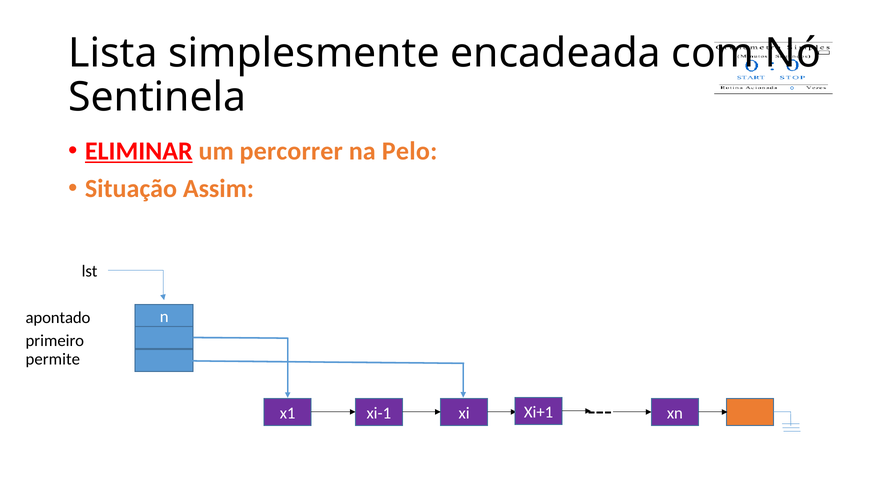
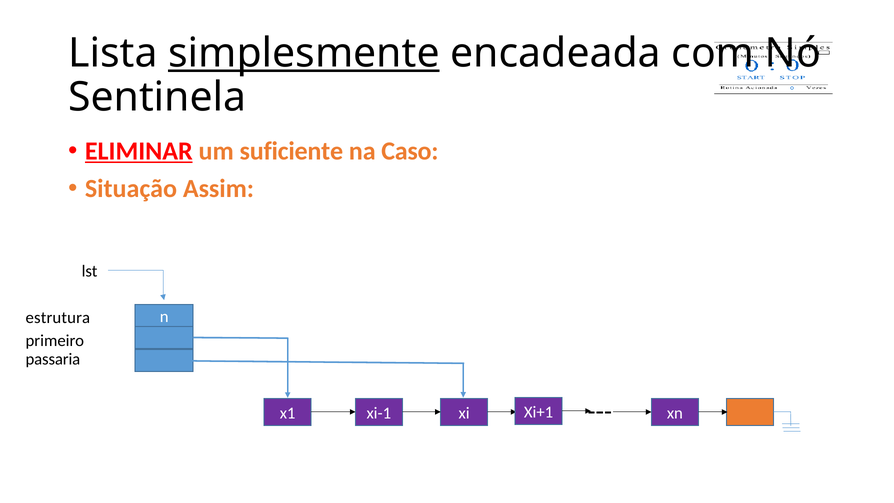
simplesmente underline: none -> present (304, 53)
percorrer: percorrer -> suficiente (291, 151)
Pelo: Pelo -> Caso (410, 151)
apontado: apontado -> estrutura (58, 317)
permite: permite -> passaria (53, 359)
